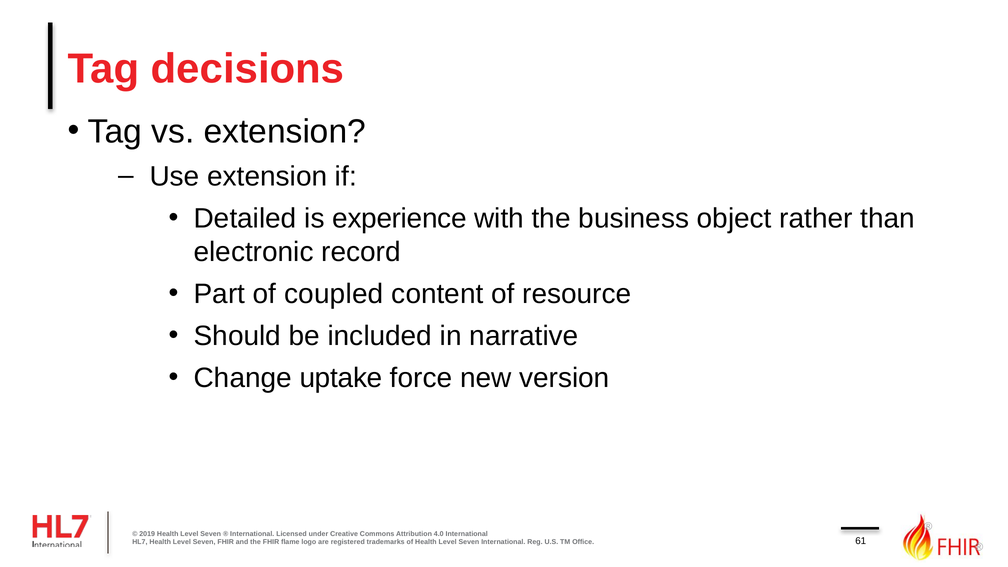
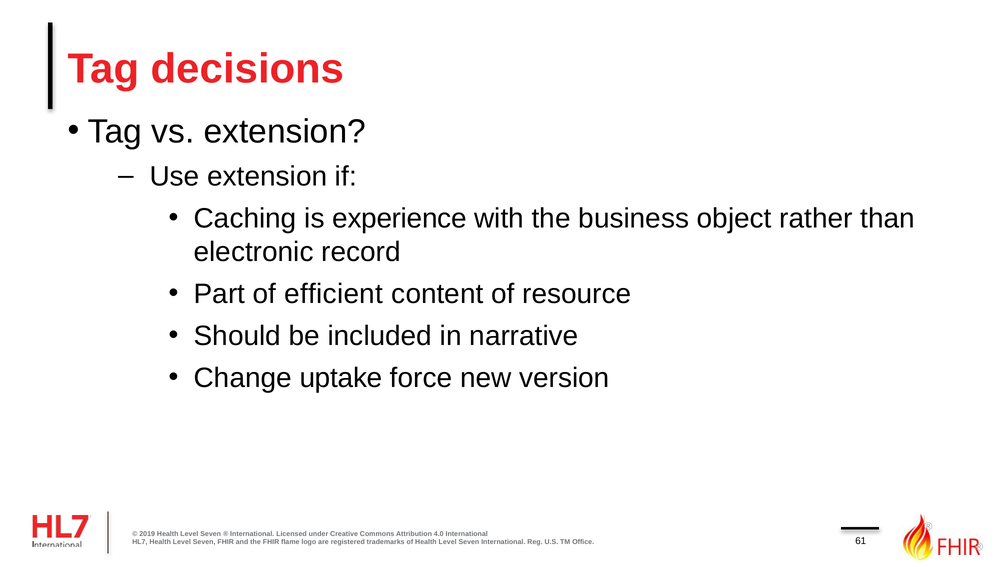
Detailed: Detailed -> Caching (245, 219)
coupled: coupled -> efficient (334, 294)
